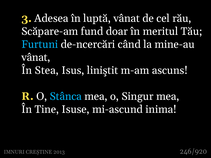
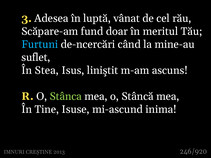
vânat: vânat -> suflet (36, 57)
Stânca colour: light blue -> light green (66, 96)
Singur: Singur -> Stâncă (138, 96)
